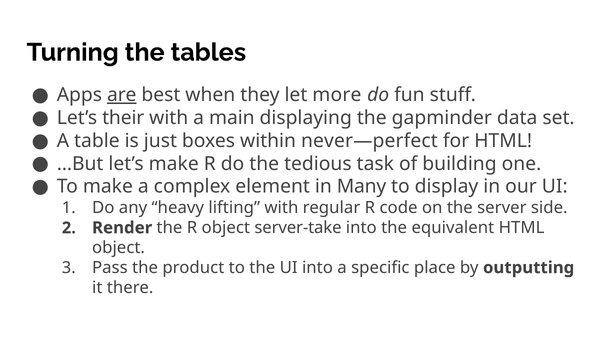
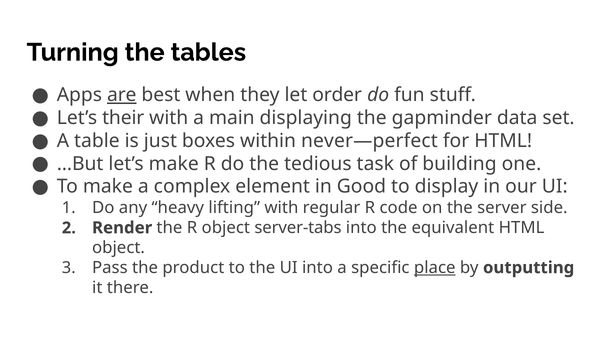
more: more -> order (337, 95)
Many: Many -> Good (361, 186)
server-take: server-take -> server-tabs (298, 228)
place underline: none -> present (435, 267)
